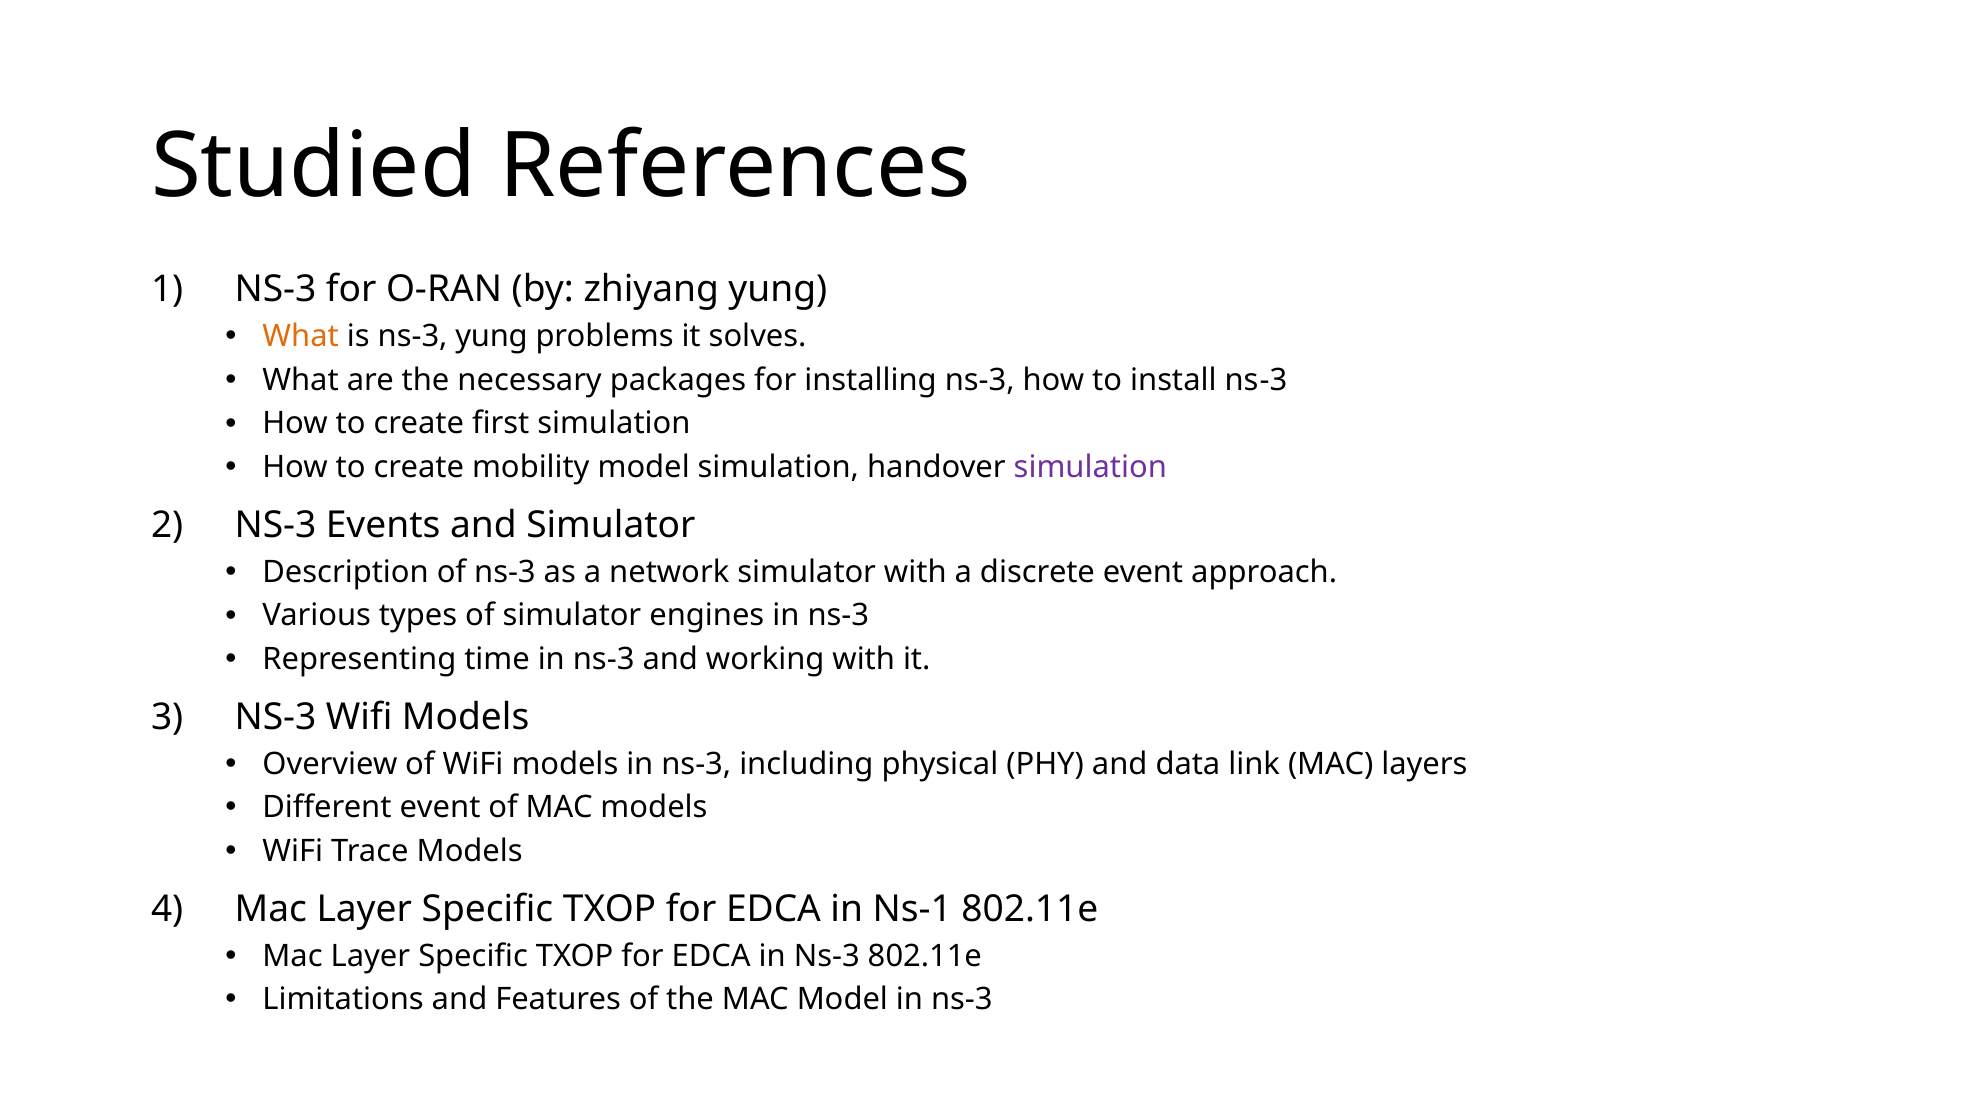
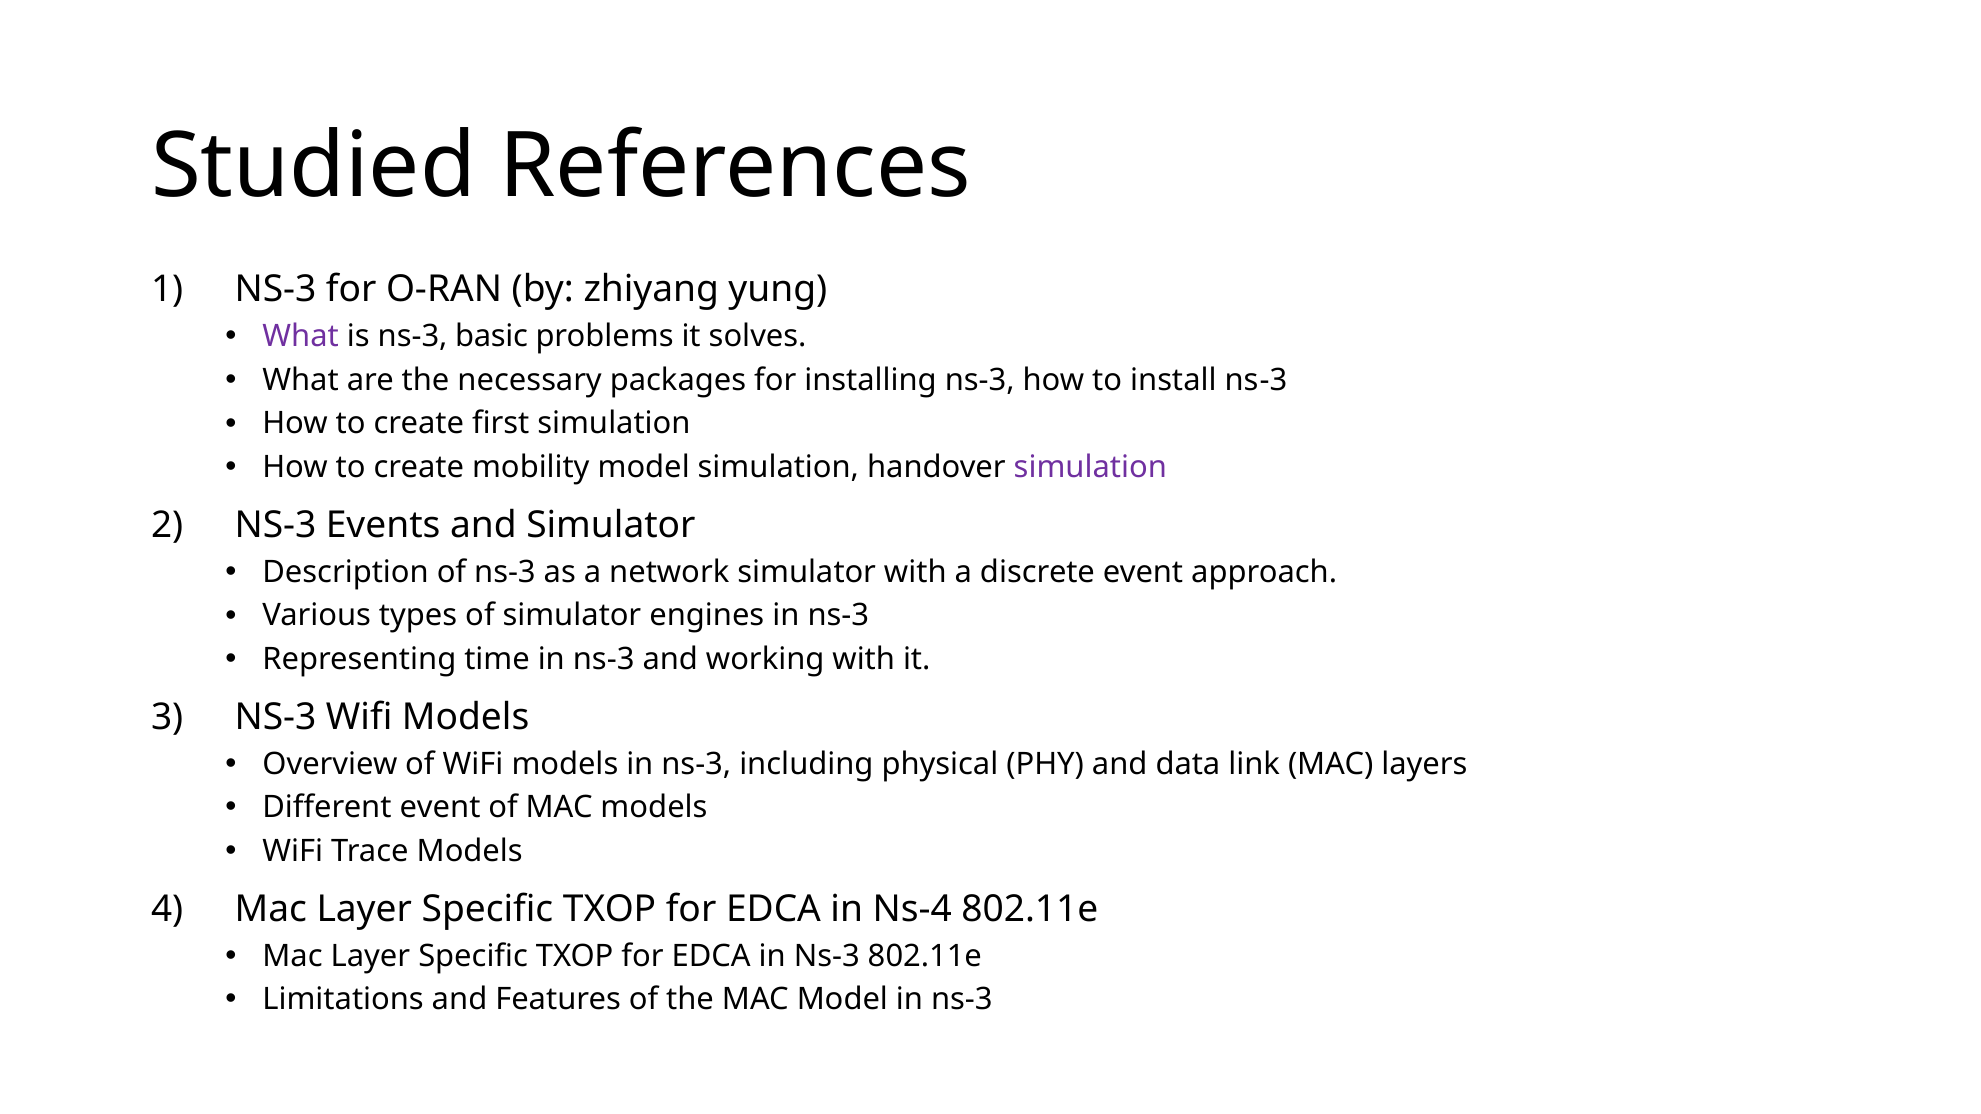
What colour: orange -> purple (301, 336)
ns-3 yung: yung -> basic (492, 336)
Ns-1: Ns-1 -> Ns-4 (912, 909)
